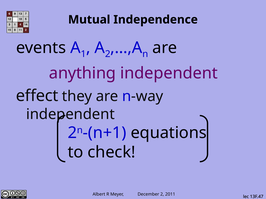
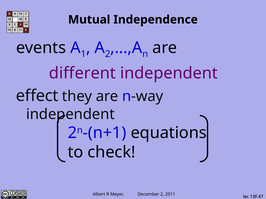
anything: anything -> different (82, 73)
